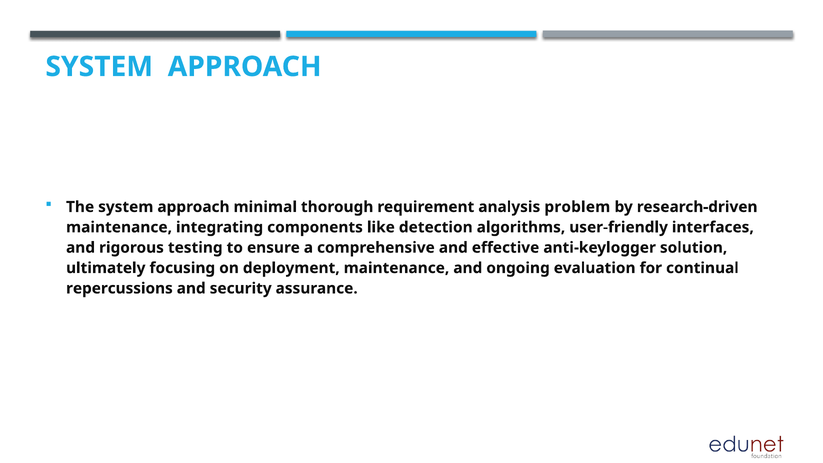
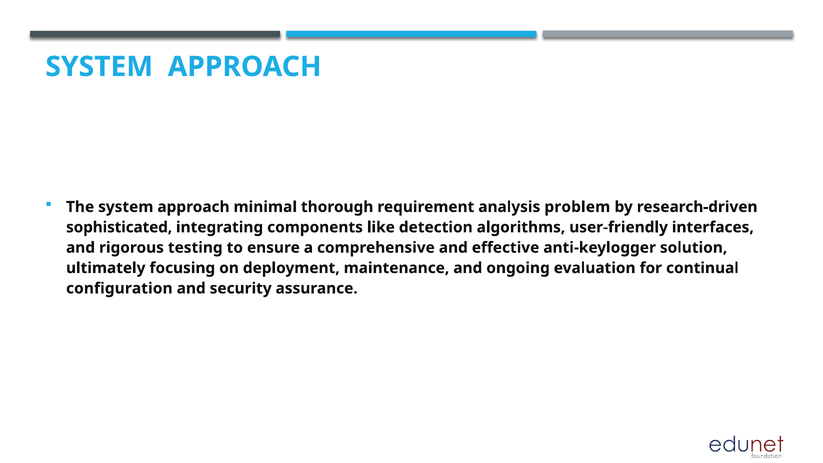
maintenance: maintenance -> sophisticated (119, 227)
repercussions: repercussions -> configuration (119, 288)
